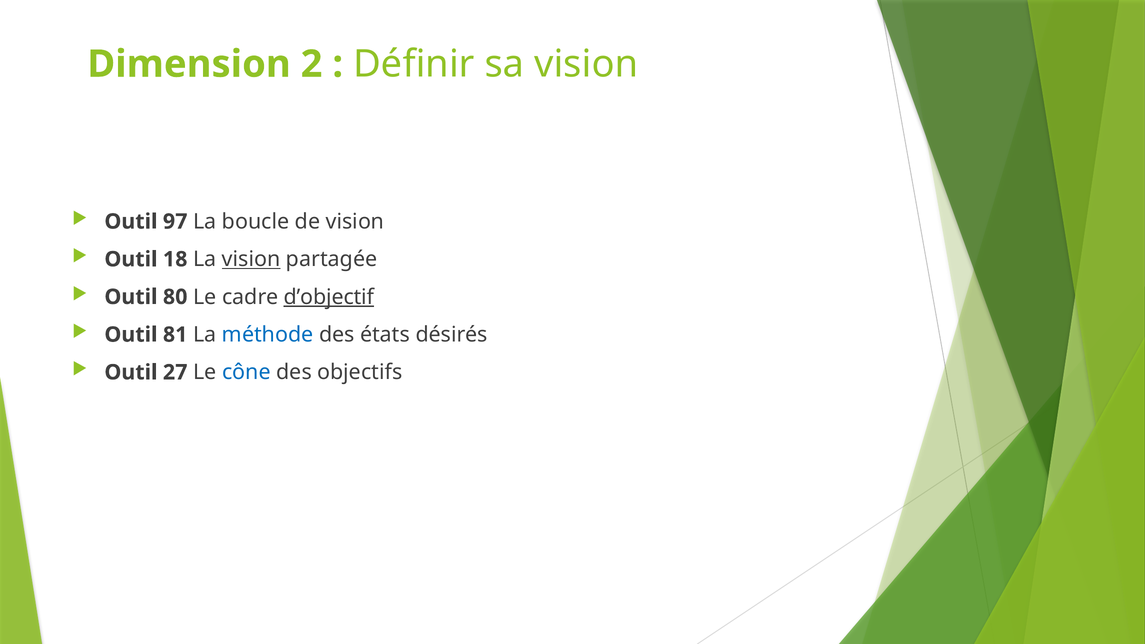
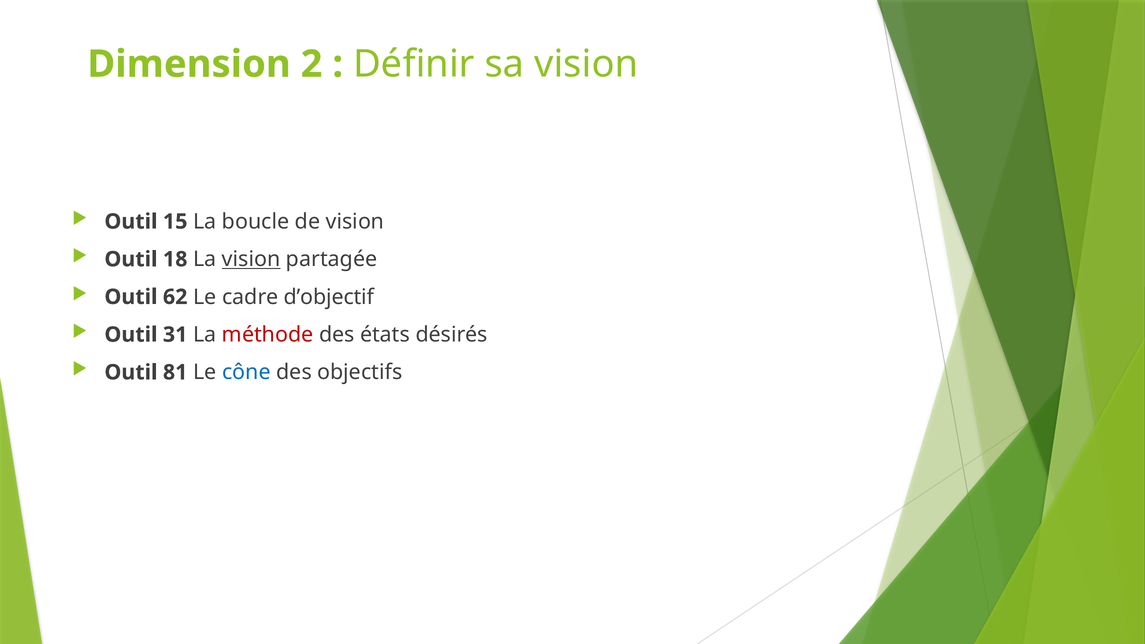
97: 97 -> 15 (175, 222)
80: 80 -> 62 (175, 297)
d’objectif underline: present -> none (329, 297)
81: 81 -> 31 (175, 335)
méthode colour: blue -> red (268, 335)
27: 27 -> 81 (175, 372)
